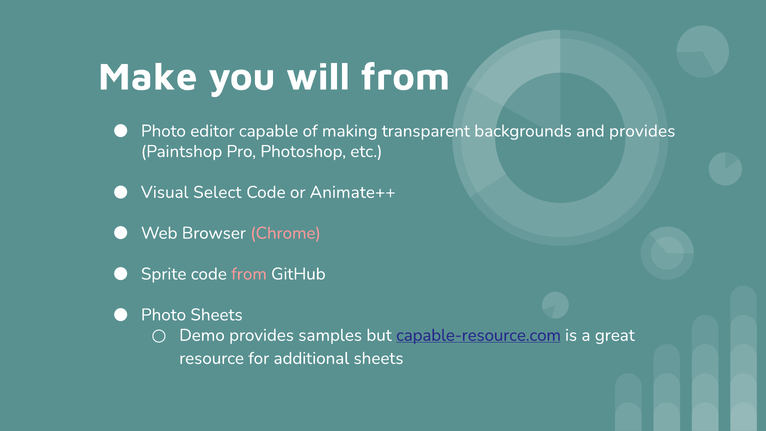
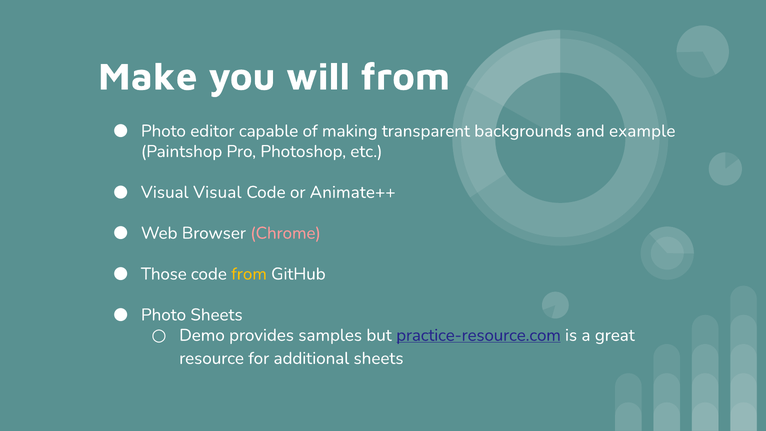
and provides: provides -> example (642, 131)
Visual Select: Select -> Visual (217, 192)
Sprite: Sprite -> Those (164, 274)
from colour: pink -> yellow (249, 274)
capable-resource.com: capable-resource.com -> practice-resource.com (479, 335)
